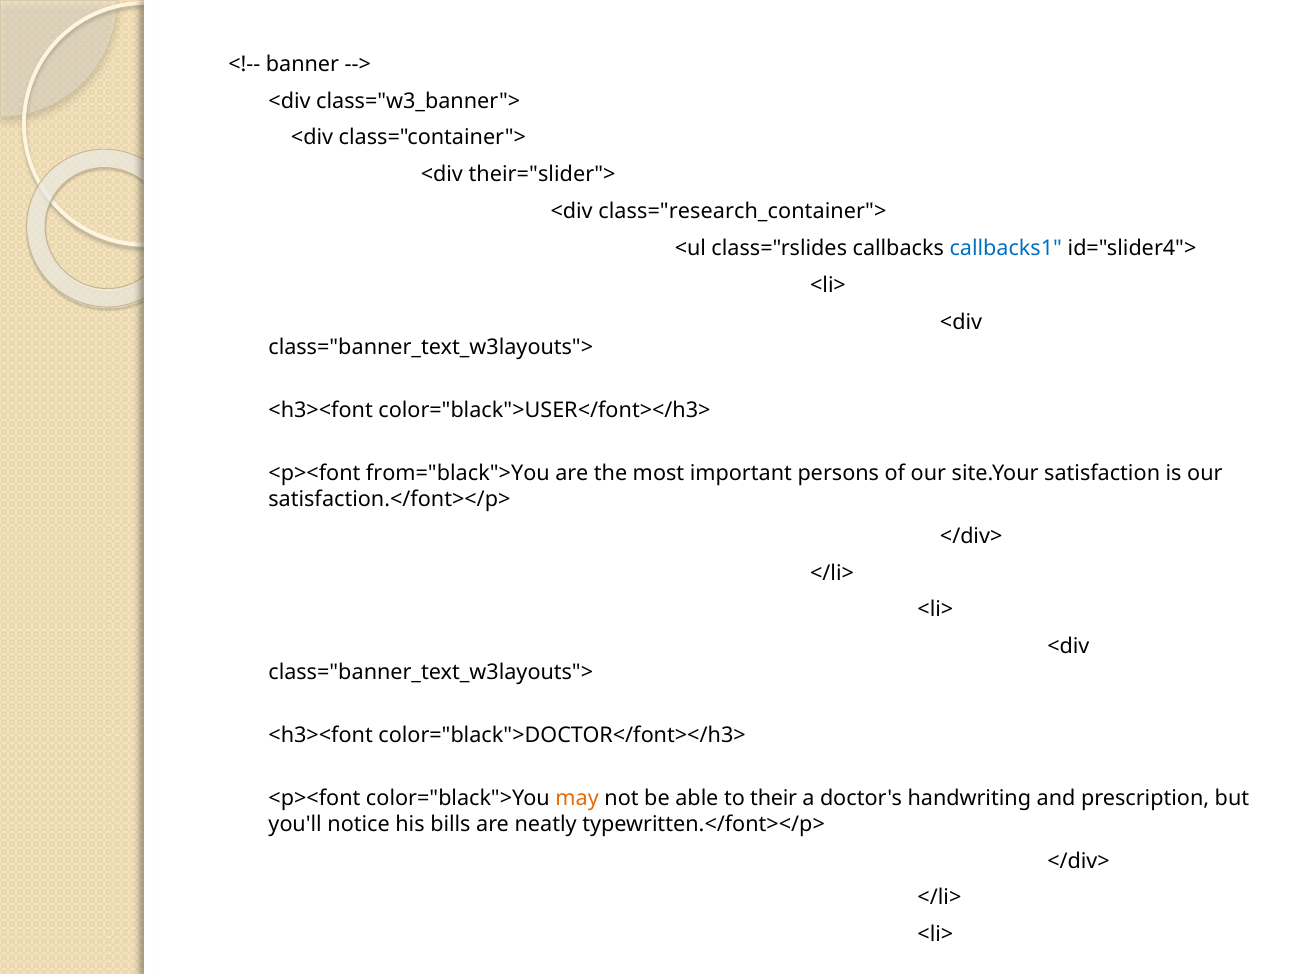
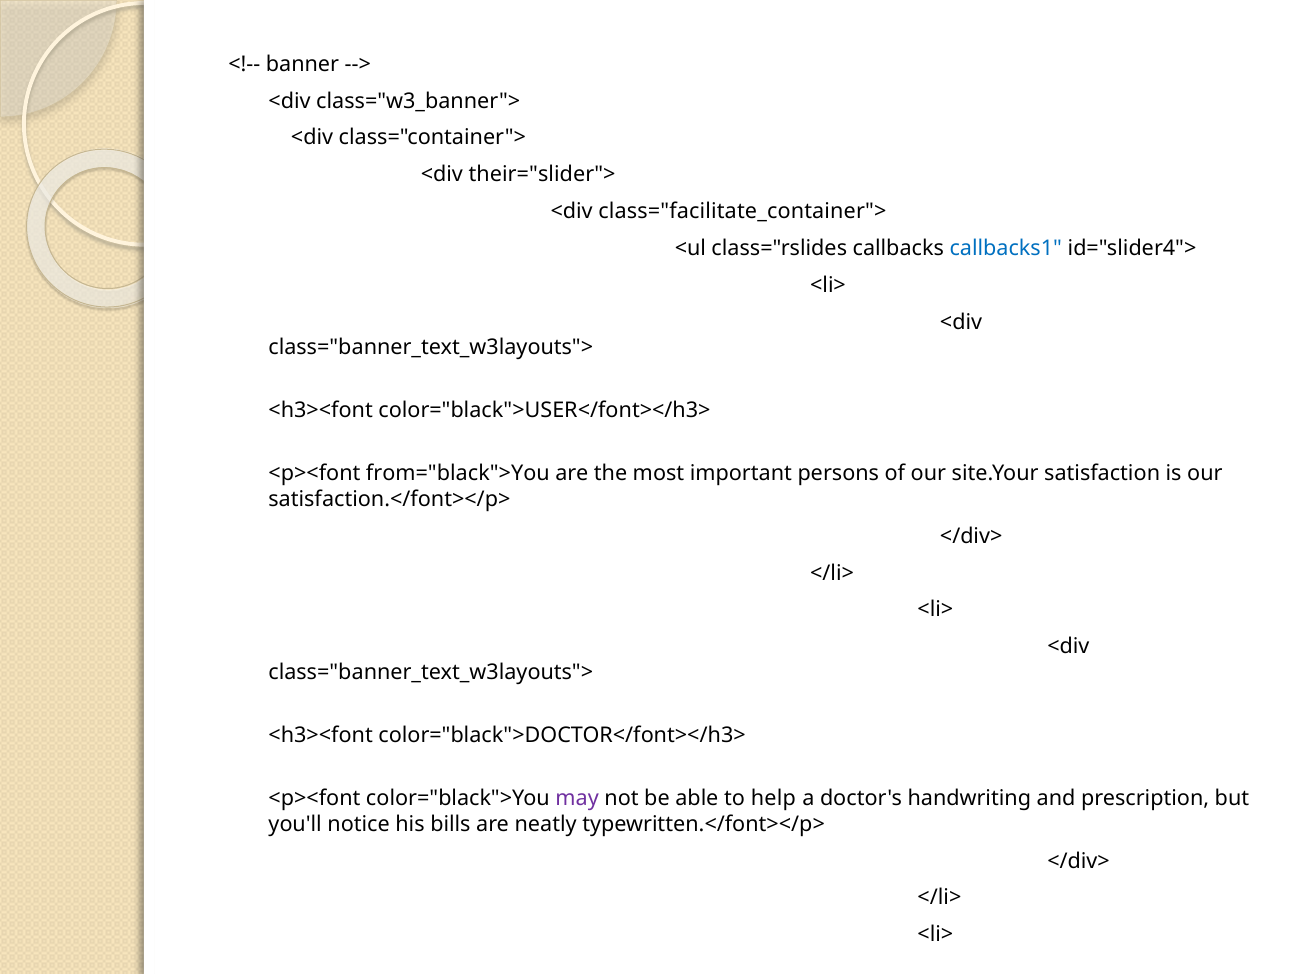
class="research_container">: class="research_container"> -> class="facilitate_container"> (742, 211)
may colour: orange -> purple (577, 798)
their: their -> help (773, 798)
